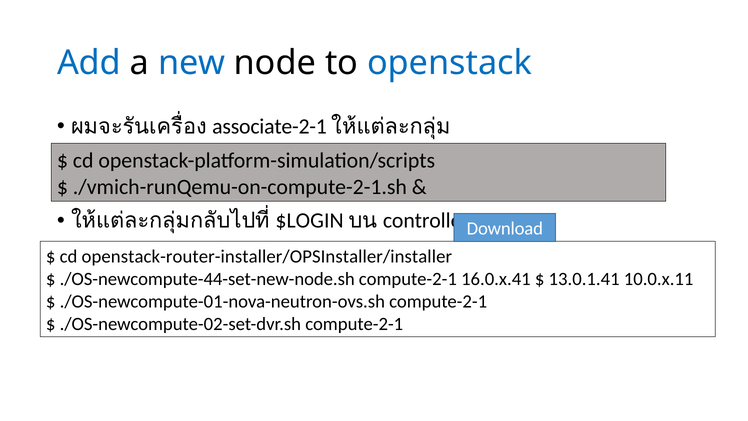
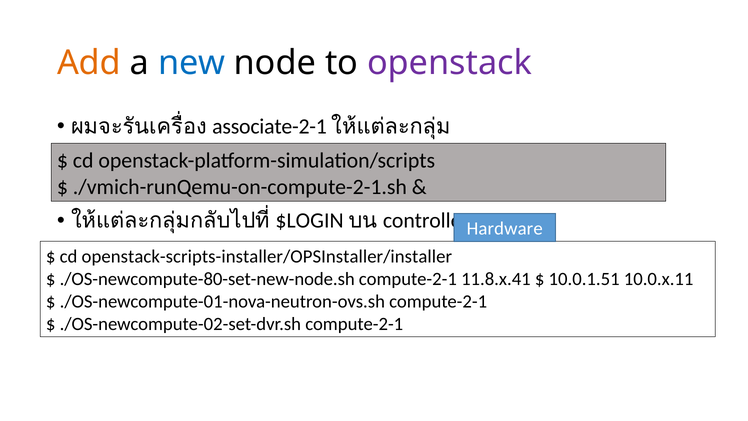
Add colour: blue -> orange (89, 63)
openstack colour: blue -> purple (450, 63)
Download: Download -> Hardware (505, 229)
openstack-router-installer/OPSInstaller/installer: openstack-router-installer/OPSInstaller/installer -> openstack-scripts-installer/OPSInstaller/installer (267, 257)
./OS-newcompute-44-set-new-node.sh: ./OS-newcompute-44-set-new-node.sh -> ./OS-newcompute-80-set-new-node.sh (207, 279)
16.0.x.41: 16.0.x.41 -> 11.8.x.41 (496, 279)
13.0.1.41: 13.0.1.41 -> 10.0.1.51 (584, 279)
